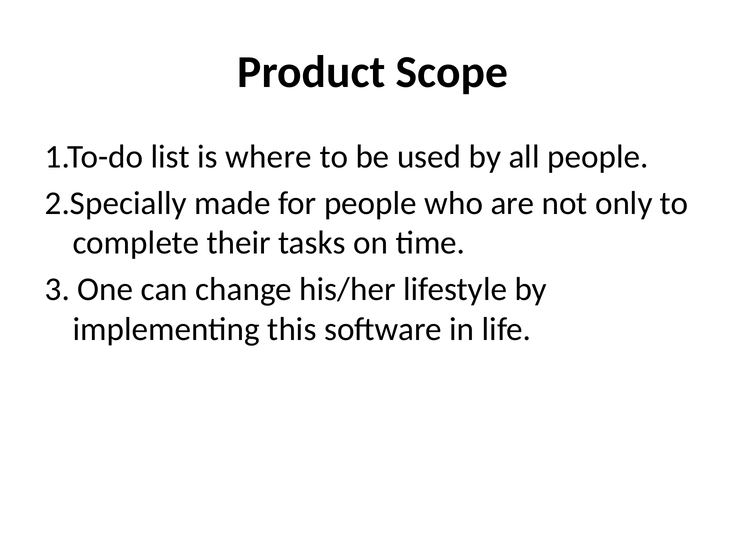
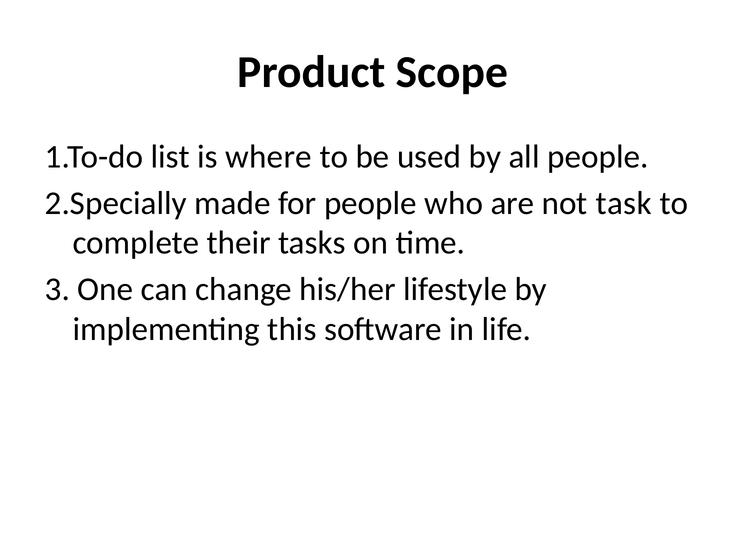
only: only -> task (624, 203)
